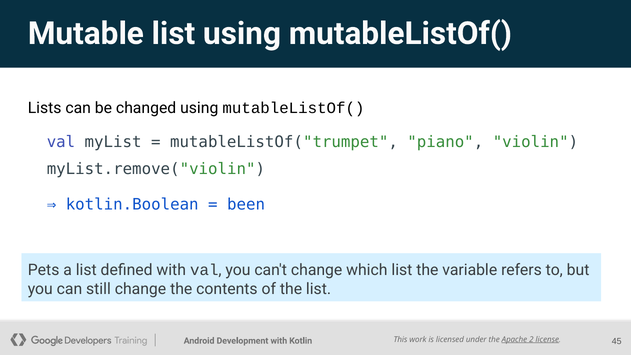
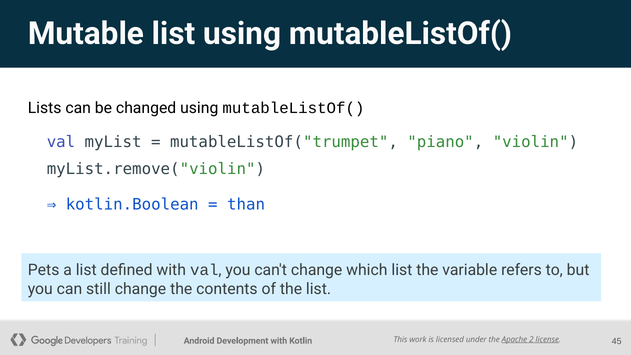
been: been -> than (246, 205)
